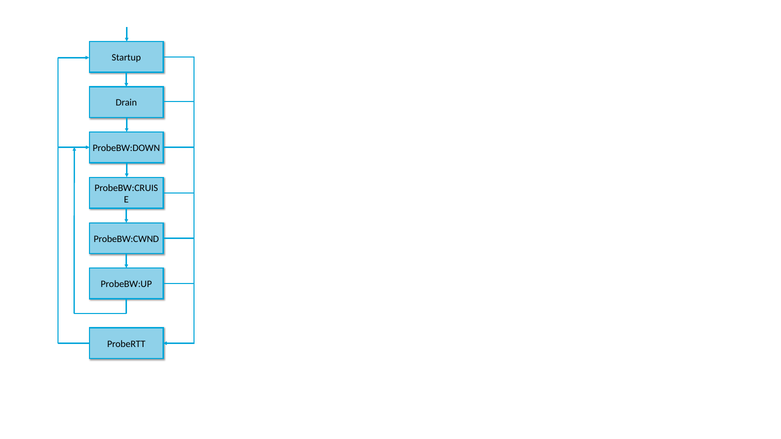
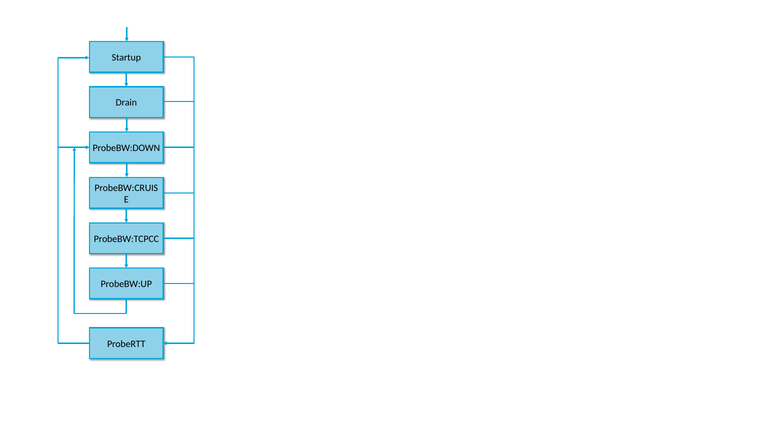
ProbeBW:CWND: ProbeBW:CWND -> ProbeBW:TCPCC (126, 239)
